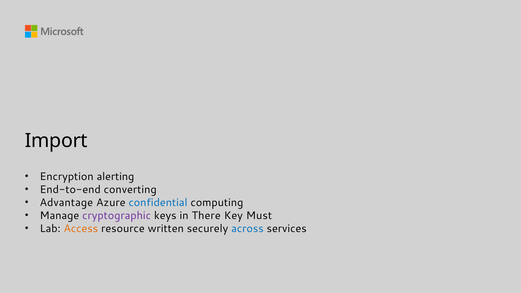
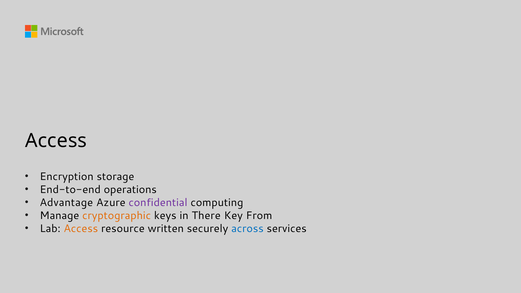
Import: Import -> Access (56, 141)
alerting: alerting -> storage (115, 177)
converting: converting -> operations (130, 190)
confidential colour: blue -> purple (158, 203)
cryptographic colour: purple -> orange (117, 216)
Must: Must -> From (259, 216)
